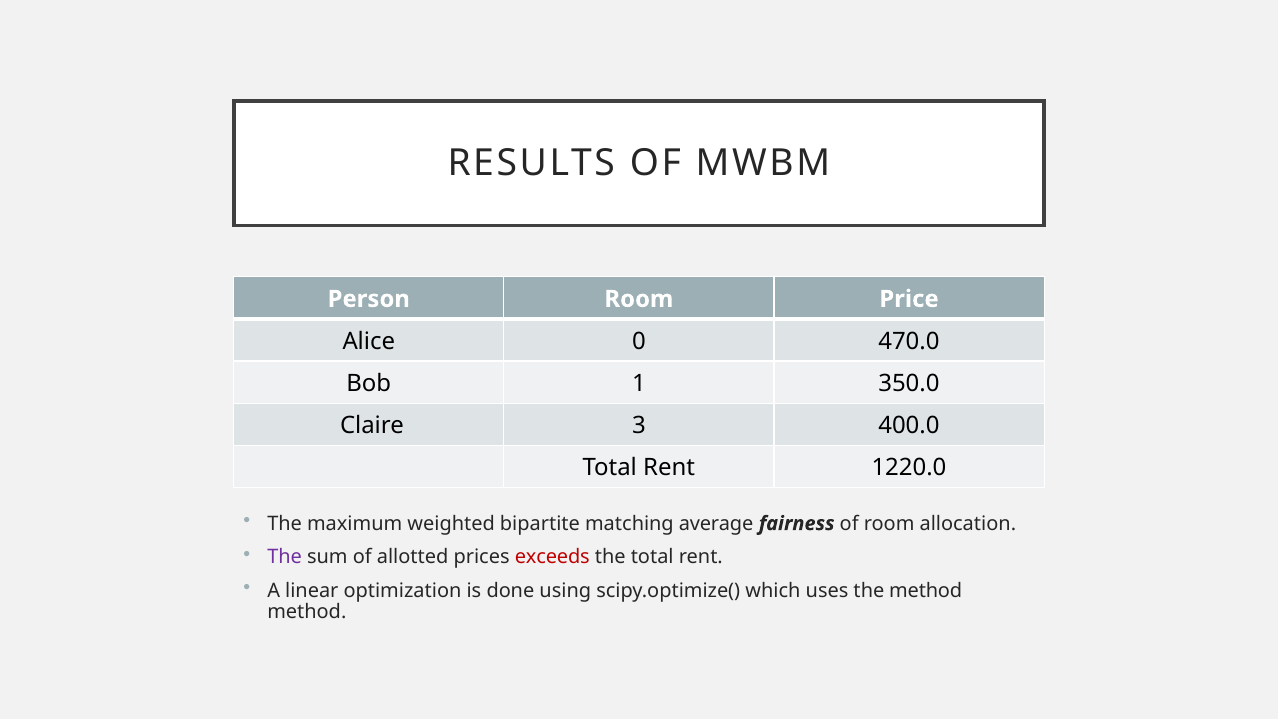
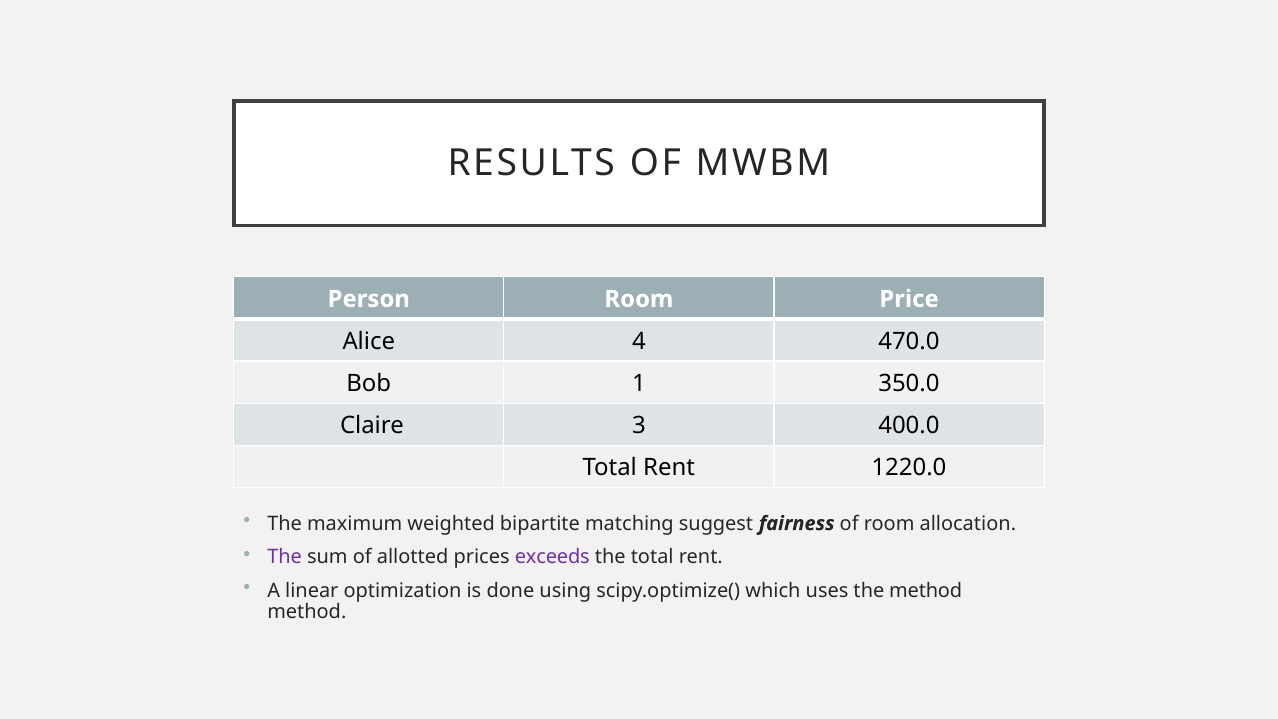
0: 0 -> 4 (639, 341)
average: average -> suggest (716, 523)
exceeds colour: red -> purple (552, 557)
